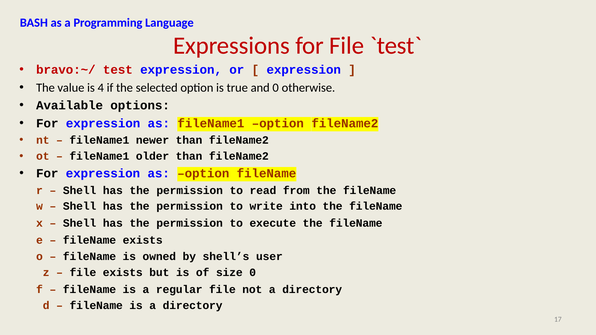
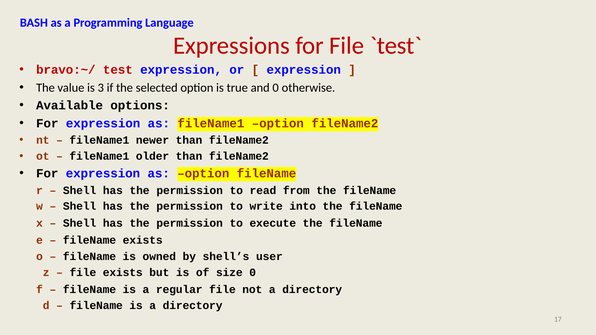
4: 4 -> 3 (101, 88)
